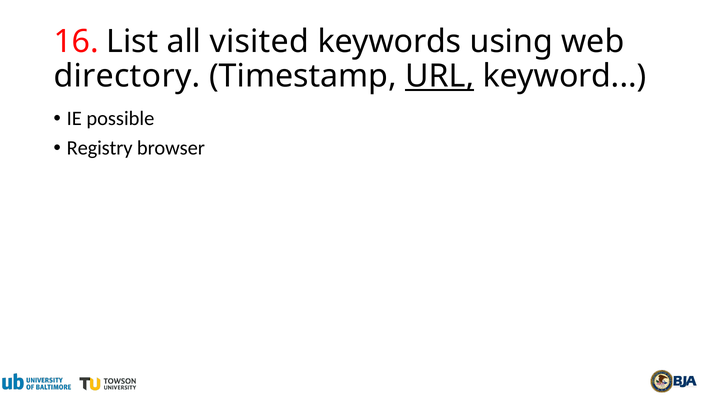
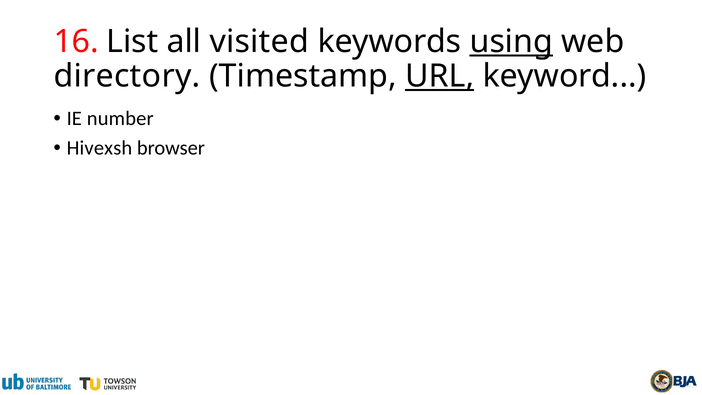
using underline: none -> present (511, 42)
possible: possible -> number (120, 119)
Registry: Registry -> Hivexsh (99, 148)
